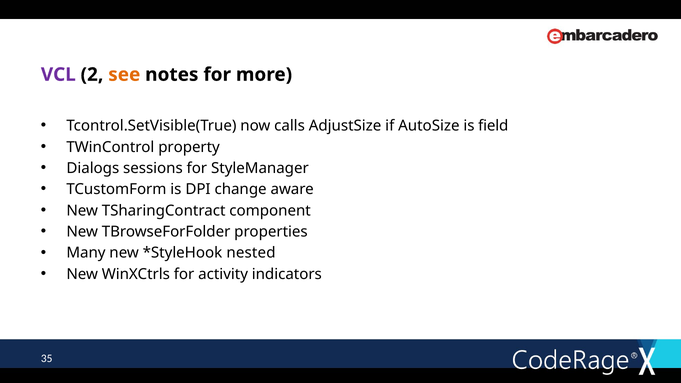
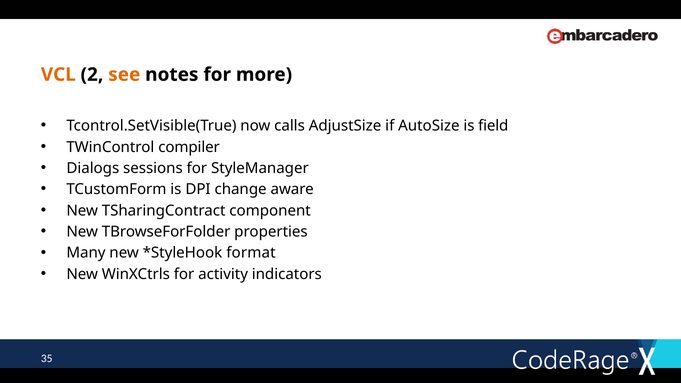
VCL colour: purple -> orange (58, 75)
property: property -> compiler (189, 147)
nested: nested -> format (251, 253)
